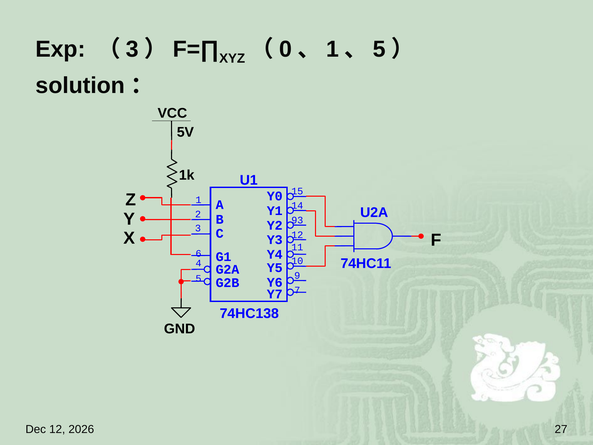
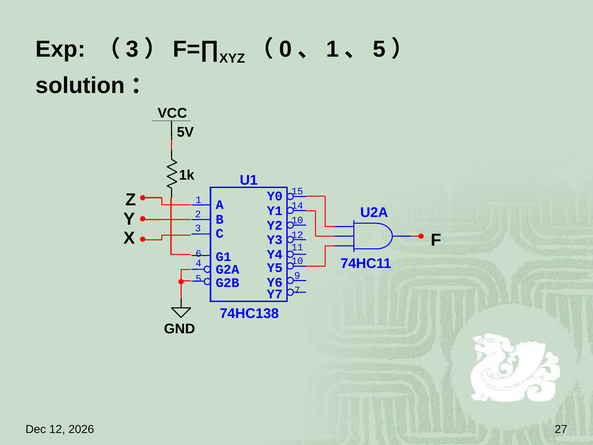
Y2 93: 93 -> 10 (297, 220)
